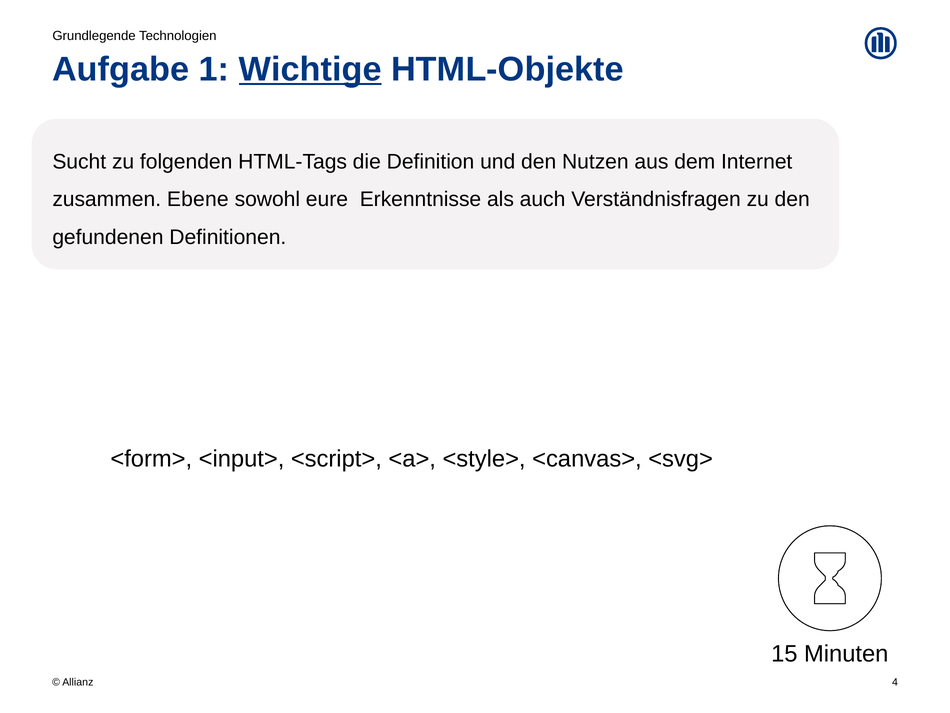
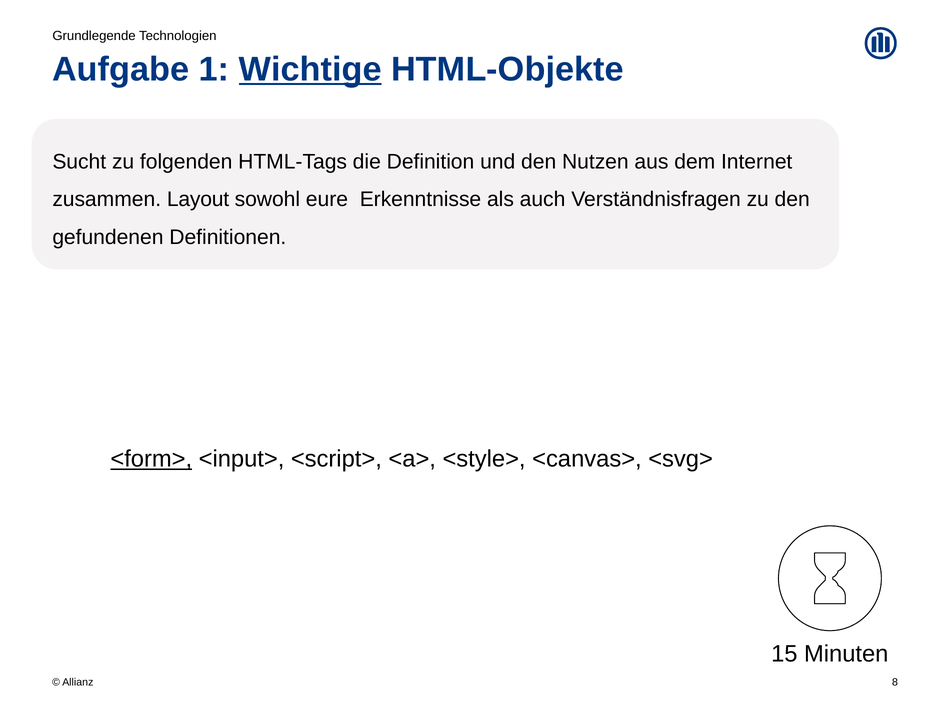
Ebene: Ebene -> Layout (198, 199)
<form> underline: none -> present (151, 459)
4: 4 -> 8 (895, 682)
